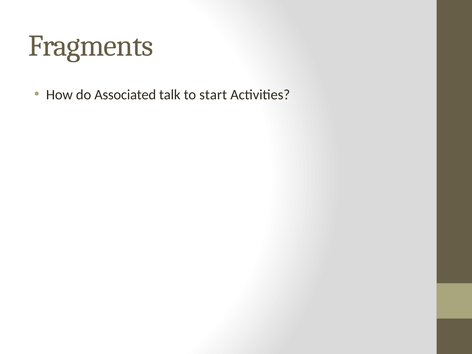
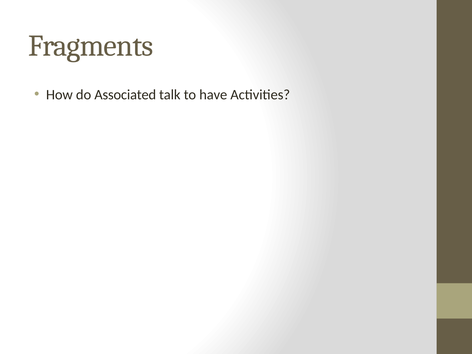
start: start -> have (213, 95)
